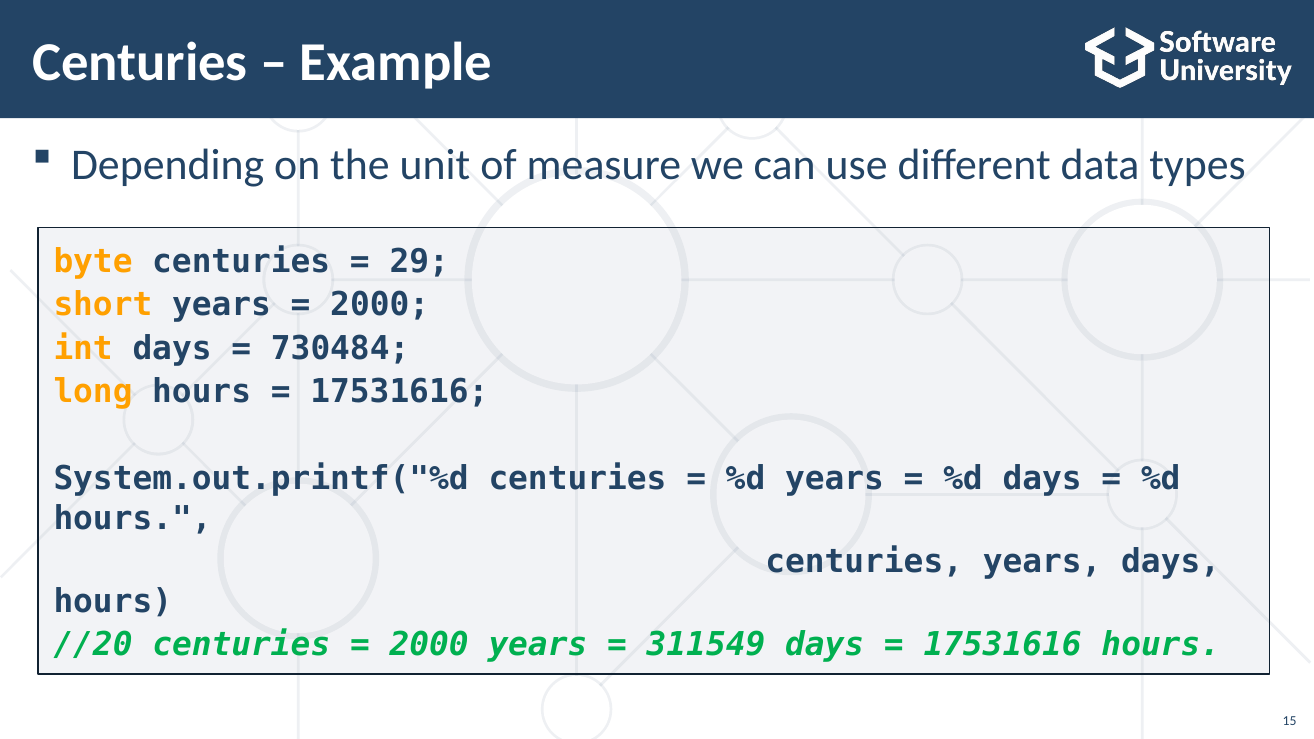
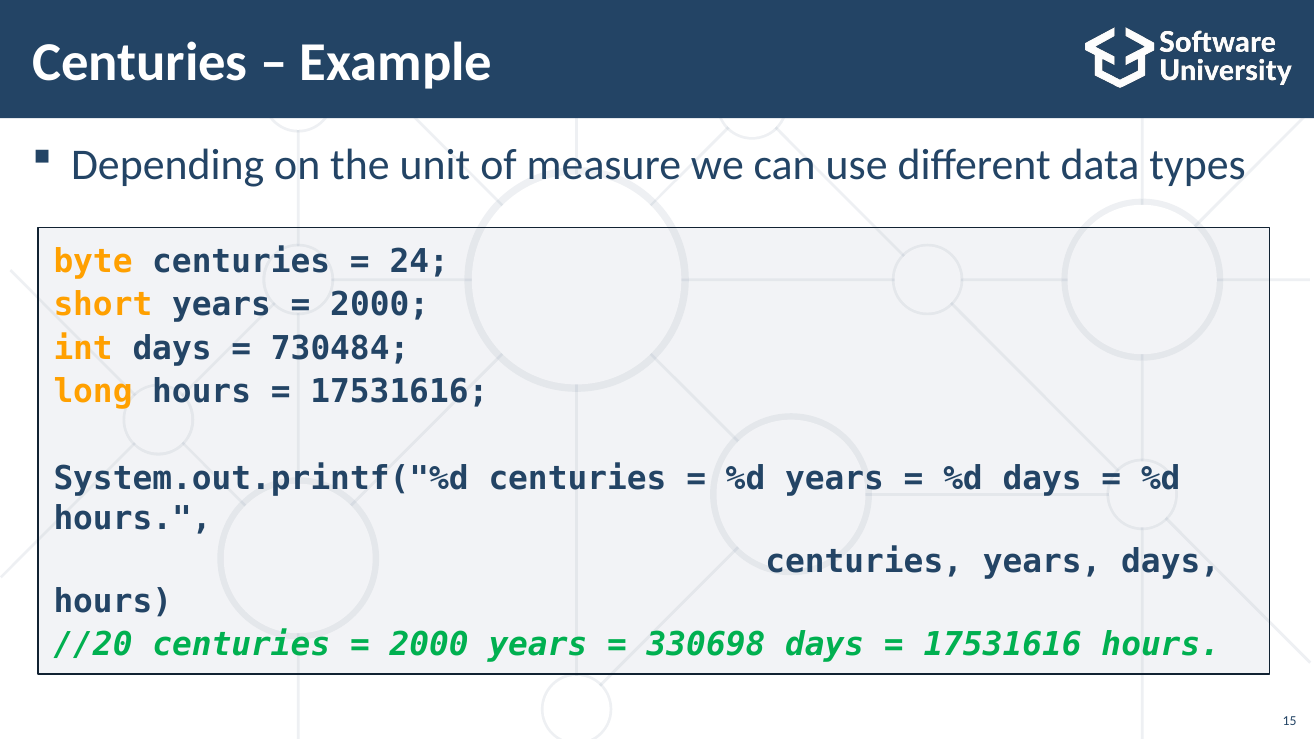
29: 29 -> 24 (419, 261)
311549: 311549 -> 330698 (706, 645)
